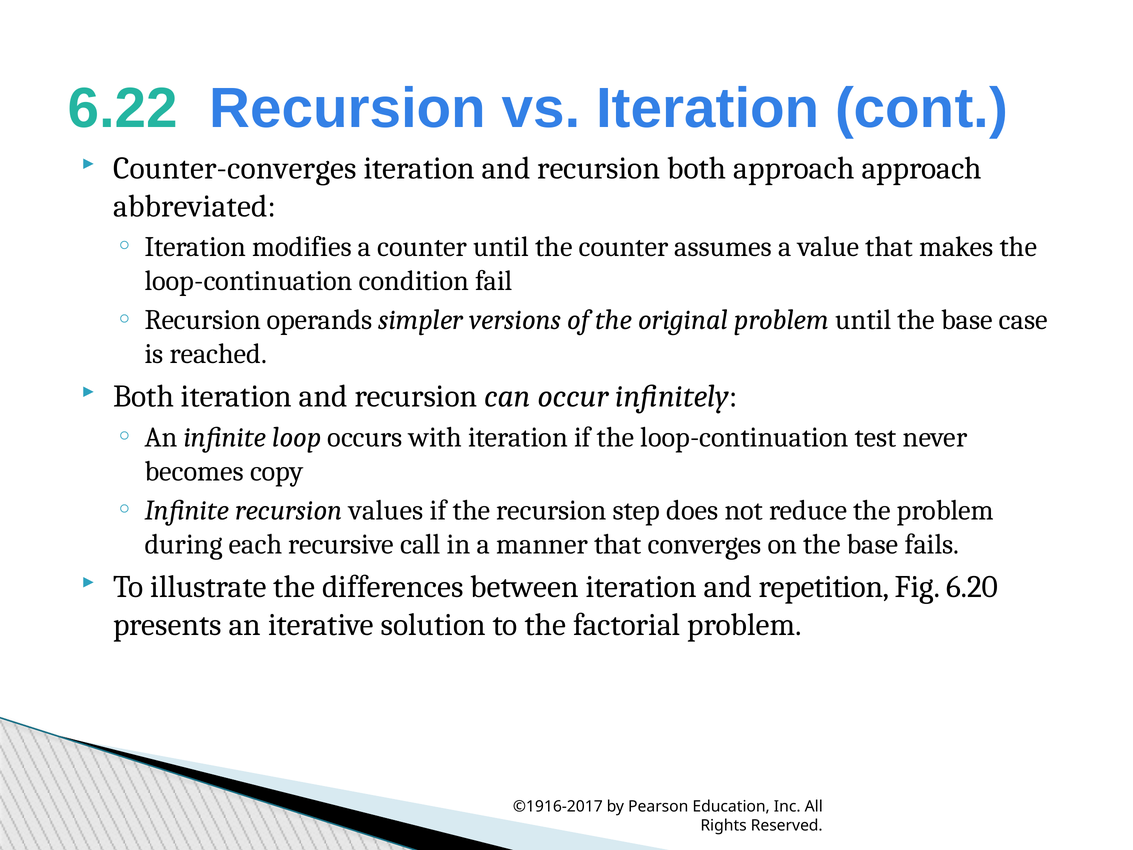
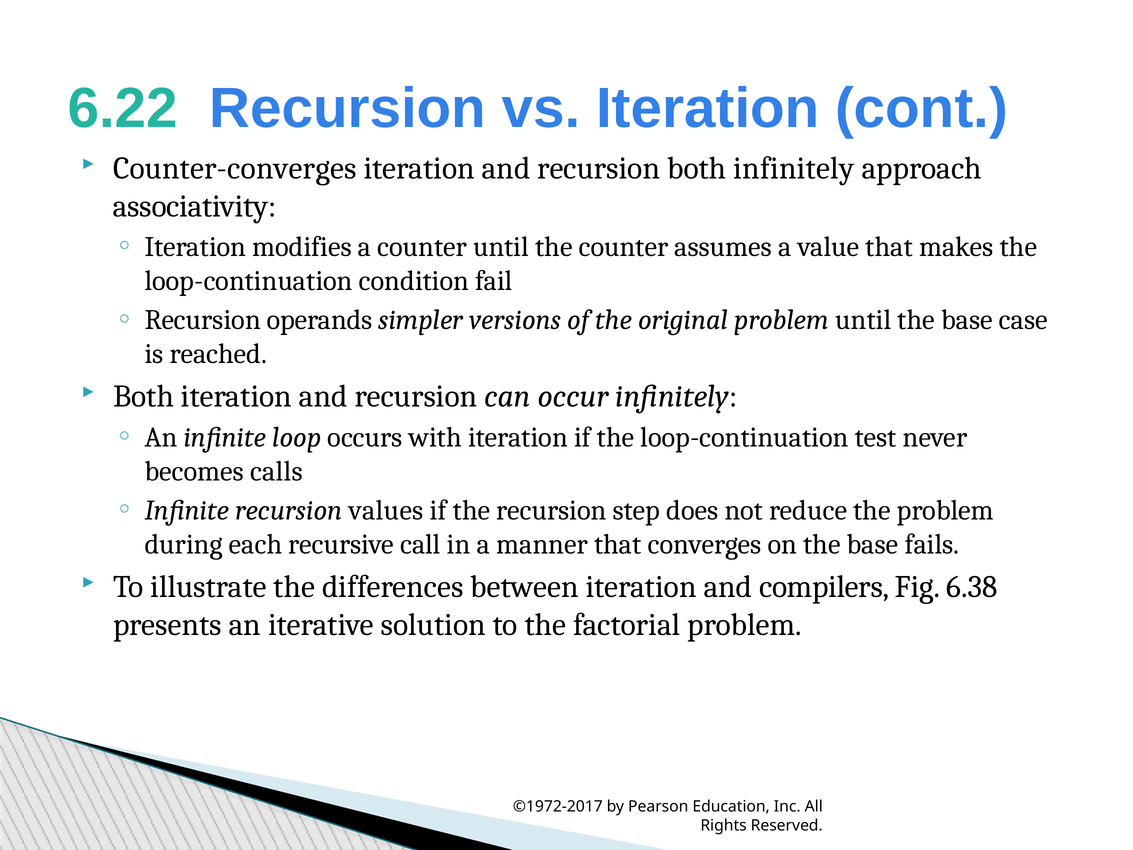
both approach: approach -> infinitely (794, 168)
abbreviated: abbreviated -> associativity (195, 206)
copy: copy -> calls (277, 471)
repetition: repetition -> compilers (824, 587)
6.20: 6.20 -> 6.38 (972, 587)
©1916-2017: ©1916-2017 -> ©1972-2017 (558, 806)
